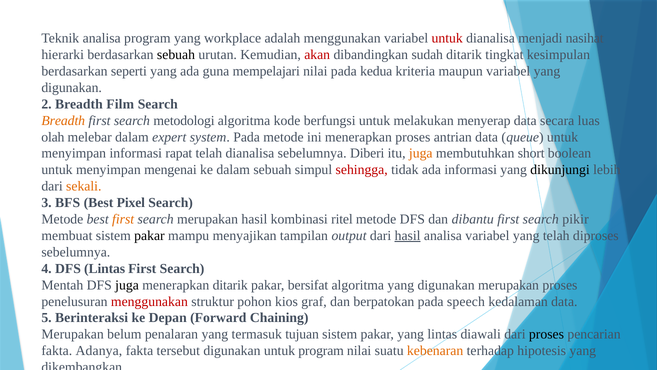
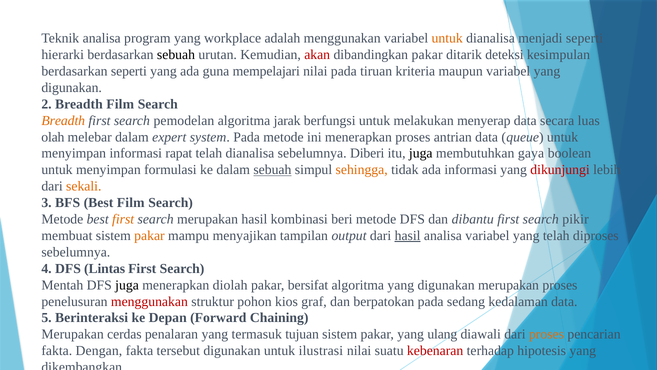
untuk colour: red -> orange (447, 38)
menjadi nasihat: nasihat -> seperti (584, 38)
dibandingkan sudah: sudah -> pakar (427, 55)
tingkat: tingkat -> deteksi (504, 55)
kedua: kedua -> tiruan (376, 71)
metodologi: metodologi -> pemodelan (184, 120)
kode: kode -> jarak (287, 120)
juga colour: orange -> black (421, 153)
short: short -> gaya (531, 153)
mengenai: mengenai -> formulasi (170, 170)
sebuah underline: none -> present (272, 170)
sehingga colour: red -> orange (362, 170)
dikunjungi colour: black -> red (560, 170)
Best Pixel: Pixel -> Film (131, 203)
ritel: ritel -> beri (342, 219)
pakar colour: black -> orange (149, 235)
menerapkan ditarik: ditarik -> diolah (230, 285)
speech: speech -> sedang (466, 301)
belum: belum -> cerdas (124, 334)
yang lintas: lintas -> ulang (442, 334)
proses colour: black -> orange (546, 334)
fakta Adanya: Adanya -> Dengan (99, 350)
untuk program: program -> ilustrasi (321, 350)
kebenaran colour: orange -> red (435, 350)
